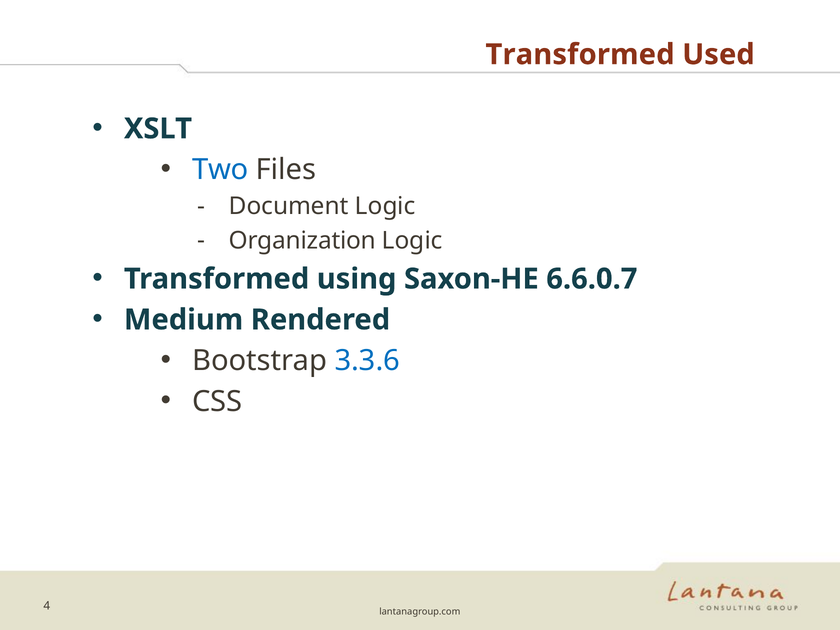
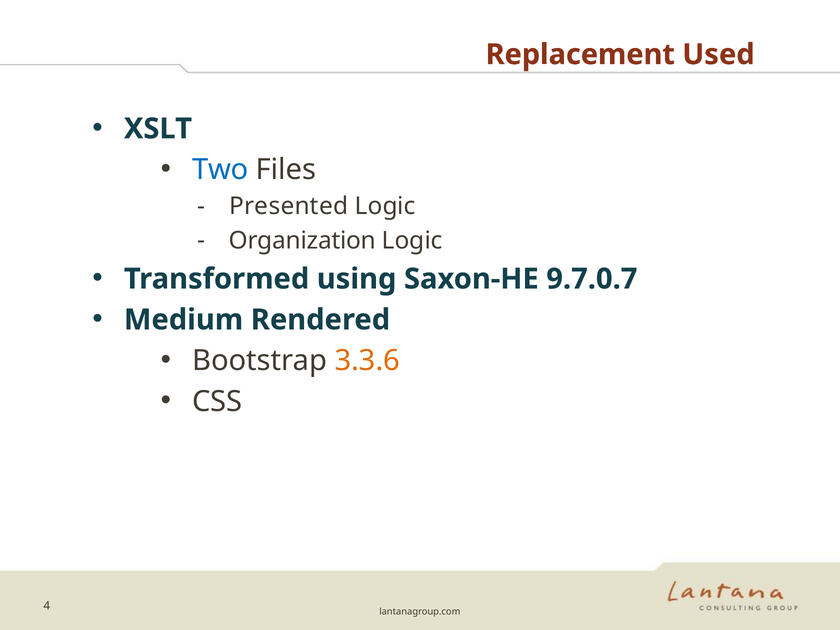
Transformed: Transformed -> Replacement (580, 55)
Document: Document -> Presented (289, 206)
6.6.0.7: 6.6.0.7 -> 9.7.0.7 (592, 279)
3.3.6 colour: blue -> orange (367, 361)
